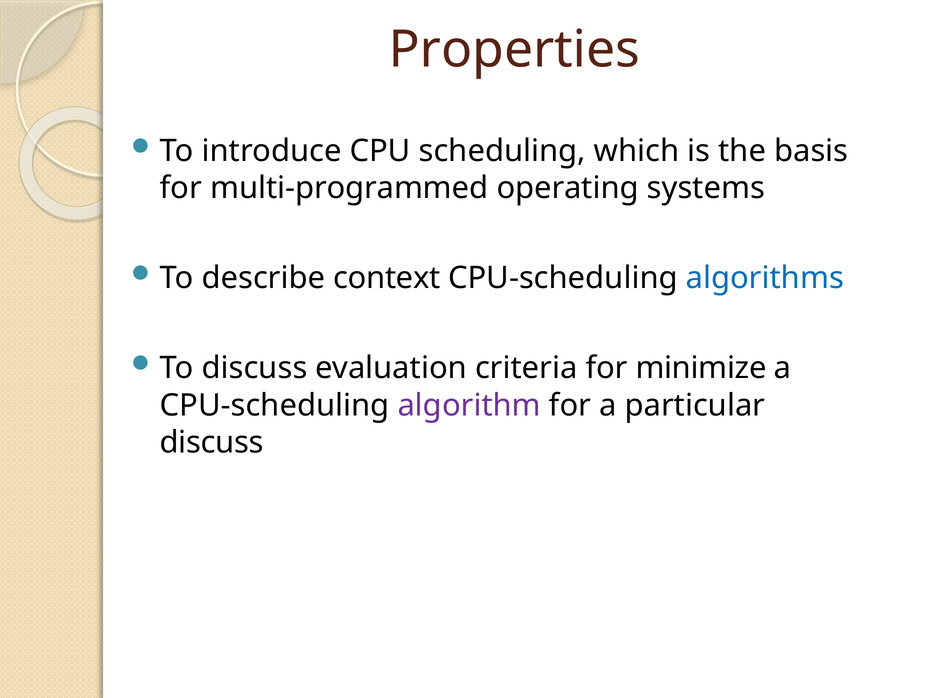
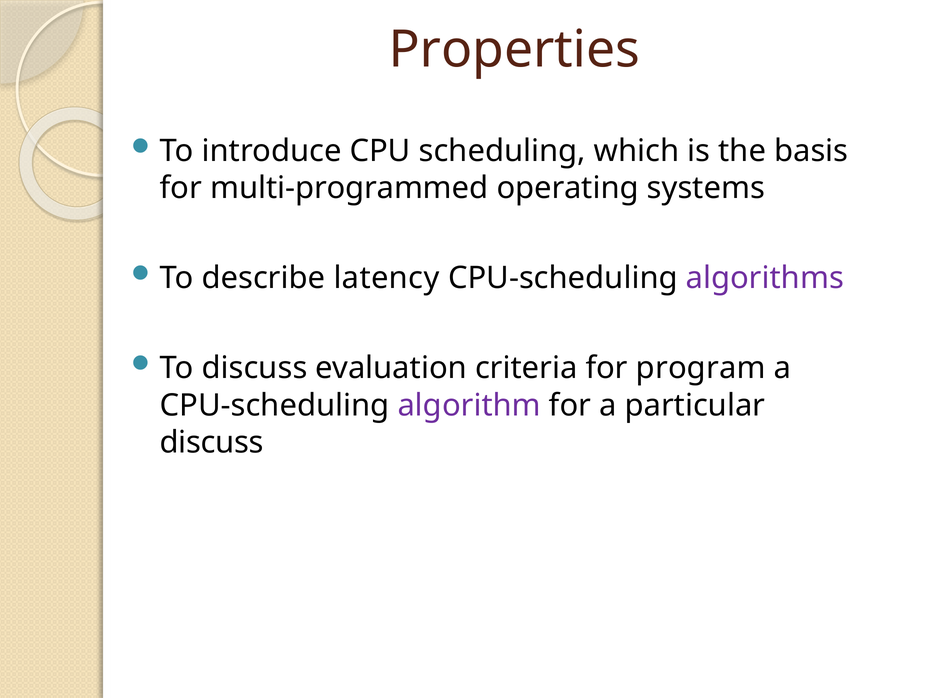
context: context -> latency (386, 278)
algorithms colour: blue -> purple (765, 278)
minimize: minimize -> program (701, 368)
